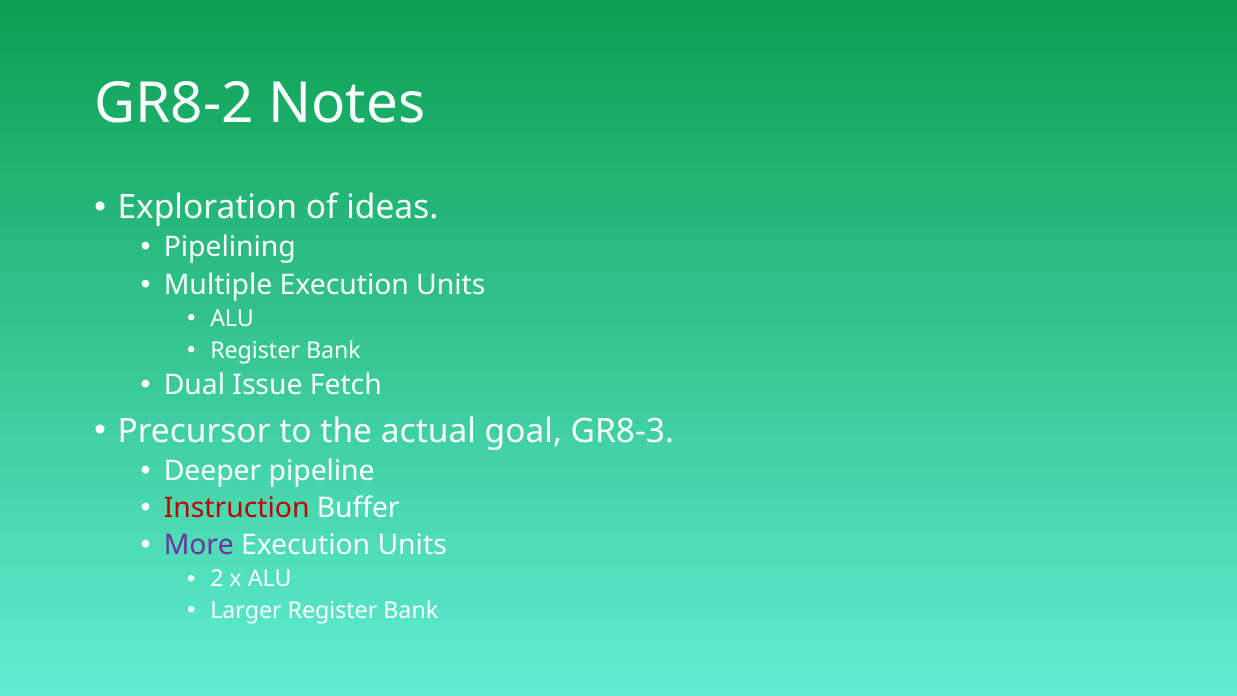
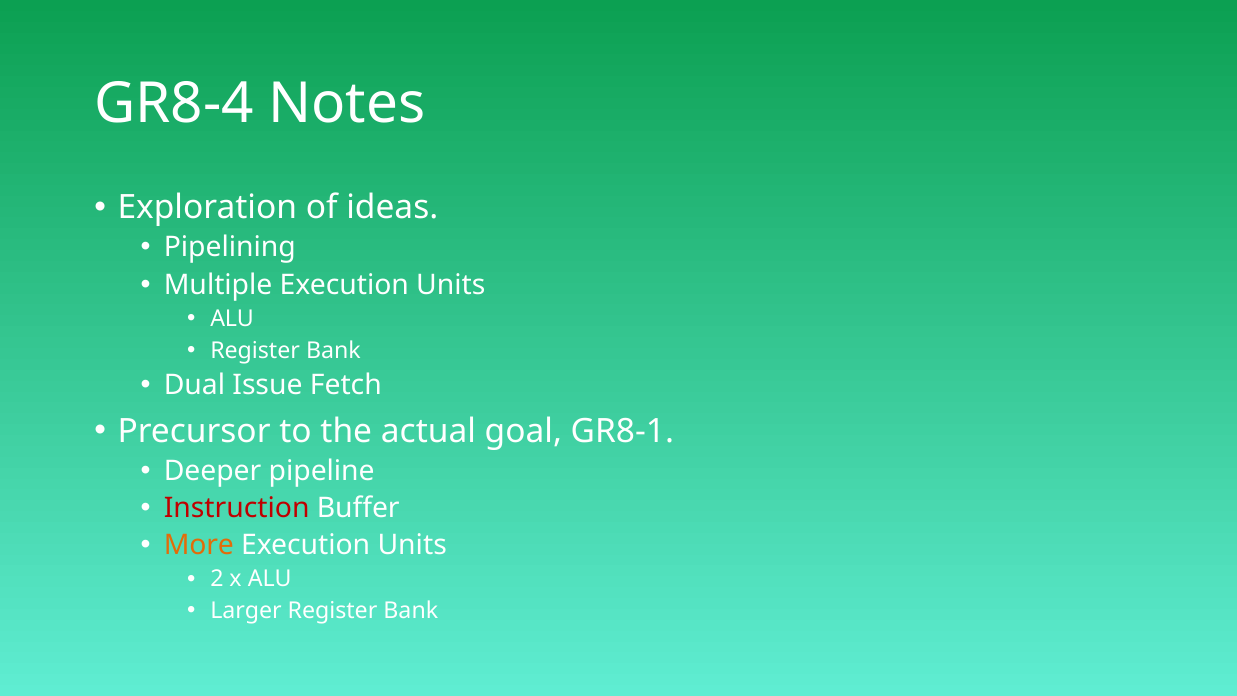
GR8-2: GR8-2 -> GR8-4 (174, 104)
GR8-3: GR8-3 -> GR8-1 (622, 431)
More colour: purple -> orange (199, 545)
